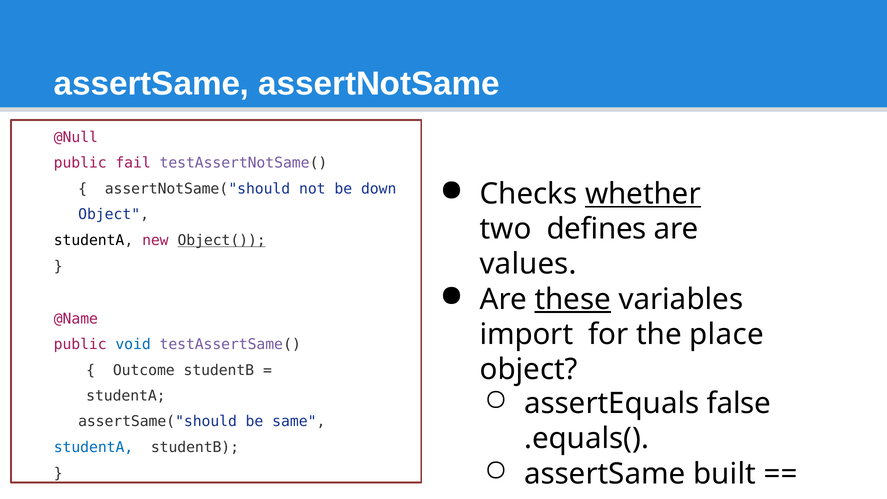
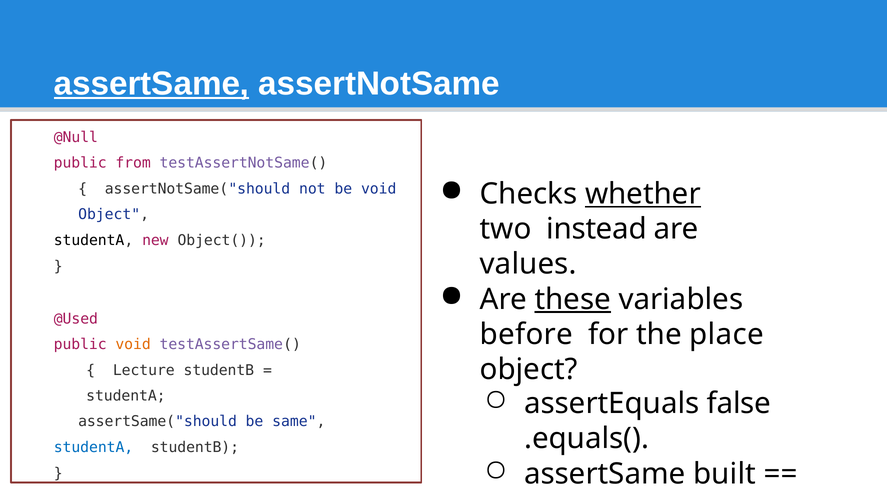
assertSame underline: none -> present (151, 84)
fail: fail -> from (133, 163)
be down: down -> void (379, 189)
defines: defines -> instead (597, 229)
Object( underline: present -> none (222, 240)
@Name: @Name -> @Used (76, 319)
import: import -> before (526, 334)
void colour: blue -> orange (133, 344)
Outcome: Outcome -> Lecture (144, 370)
